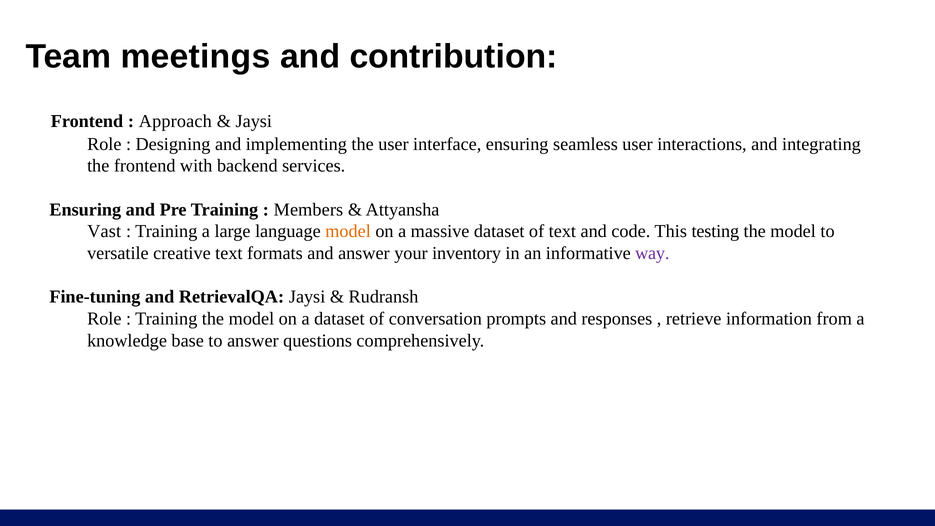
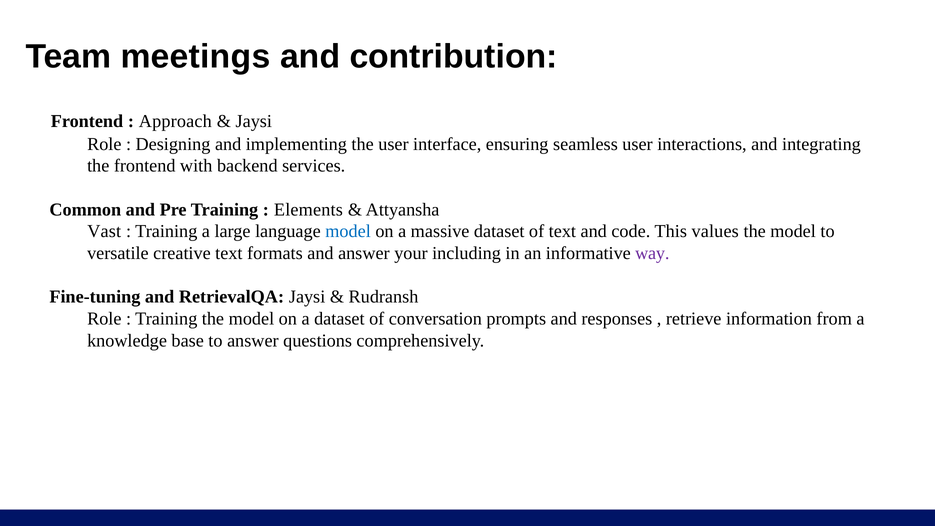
Ensuring: Ensuring -> Common (85, 210)
Members: Members -> Elements (308, 210)
model colour: orange -> blue (348, 231)
testing: testing -> values (715, 231)
inventory: inventory -> including (467, 253)
